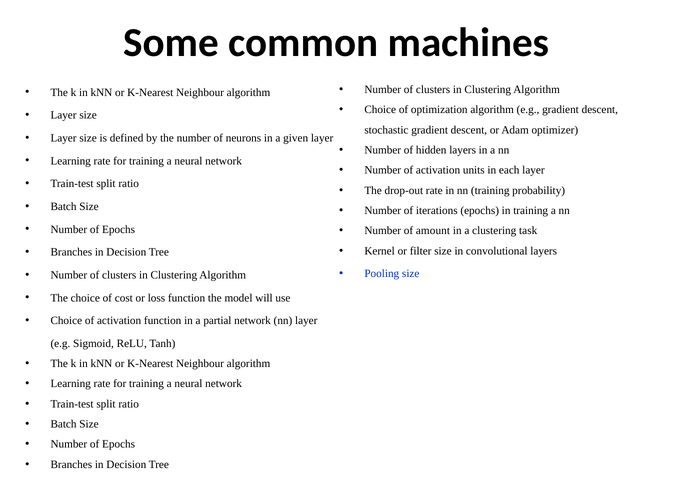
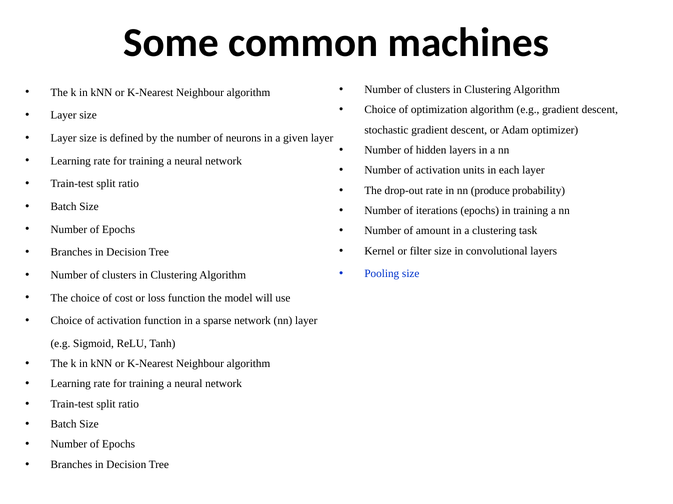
nn training: training -> produce (490, 191)
partial: partial -> sparse (217, 321)
